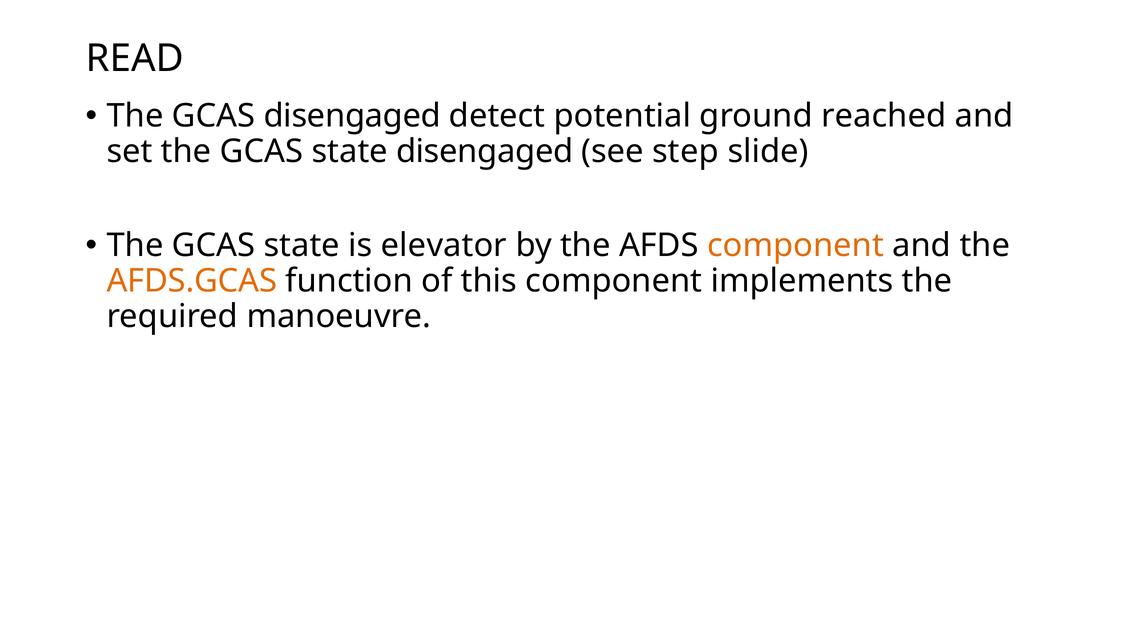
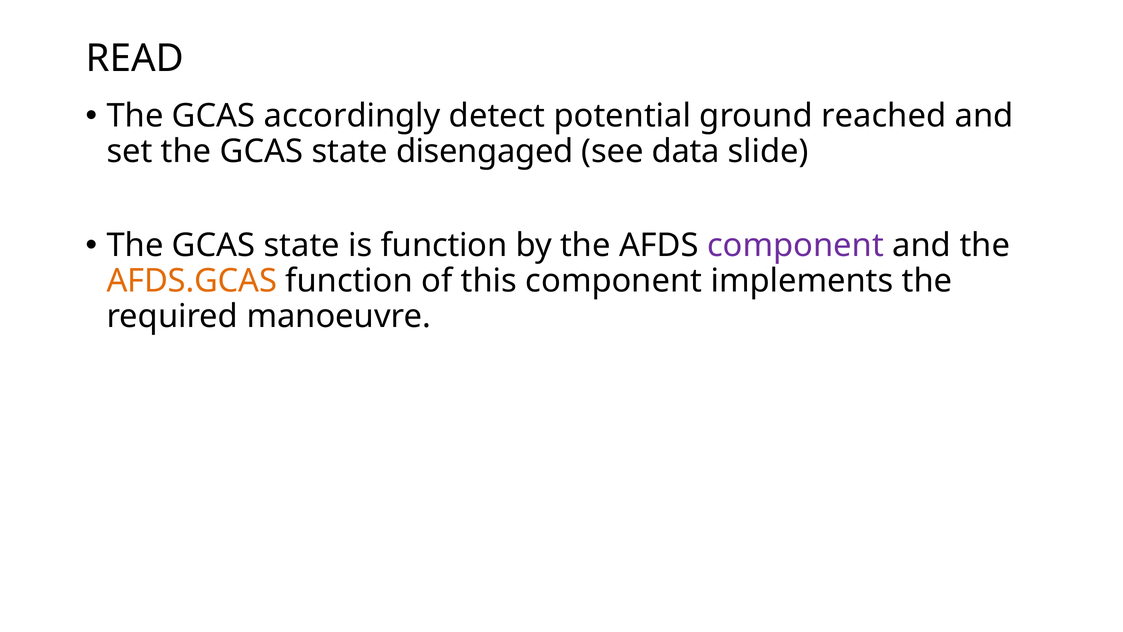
GCAS disengaged: disengaged -> accordingly (352, 116)
step: step -> data (686, 151)
is elevator: elevator -> function (444, 246)
component colour: orange -> purple (796, 246)
